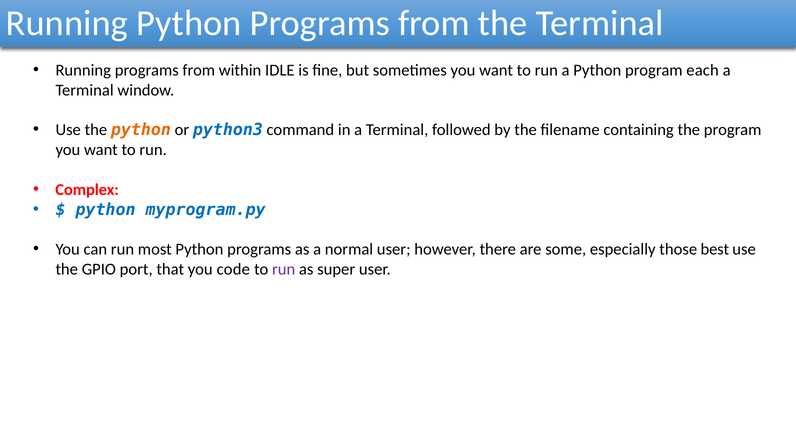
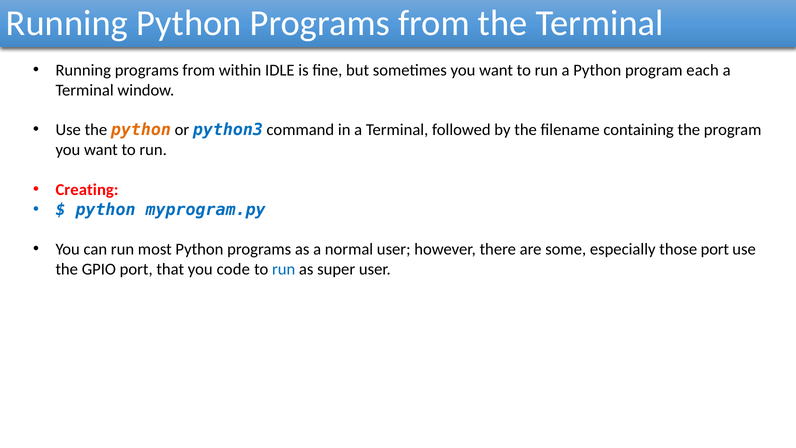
Complex: Complex -> Creating (87, 190)
those best: best -> port (715, 249)
run colour: purple -> blue (284, 269)
